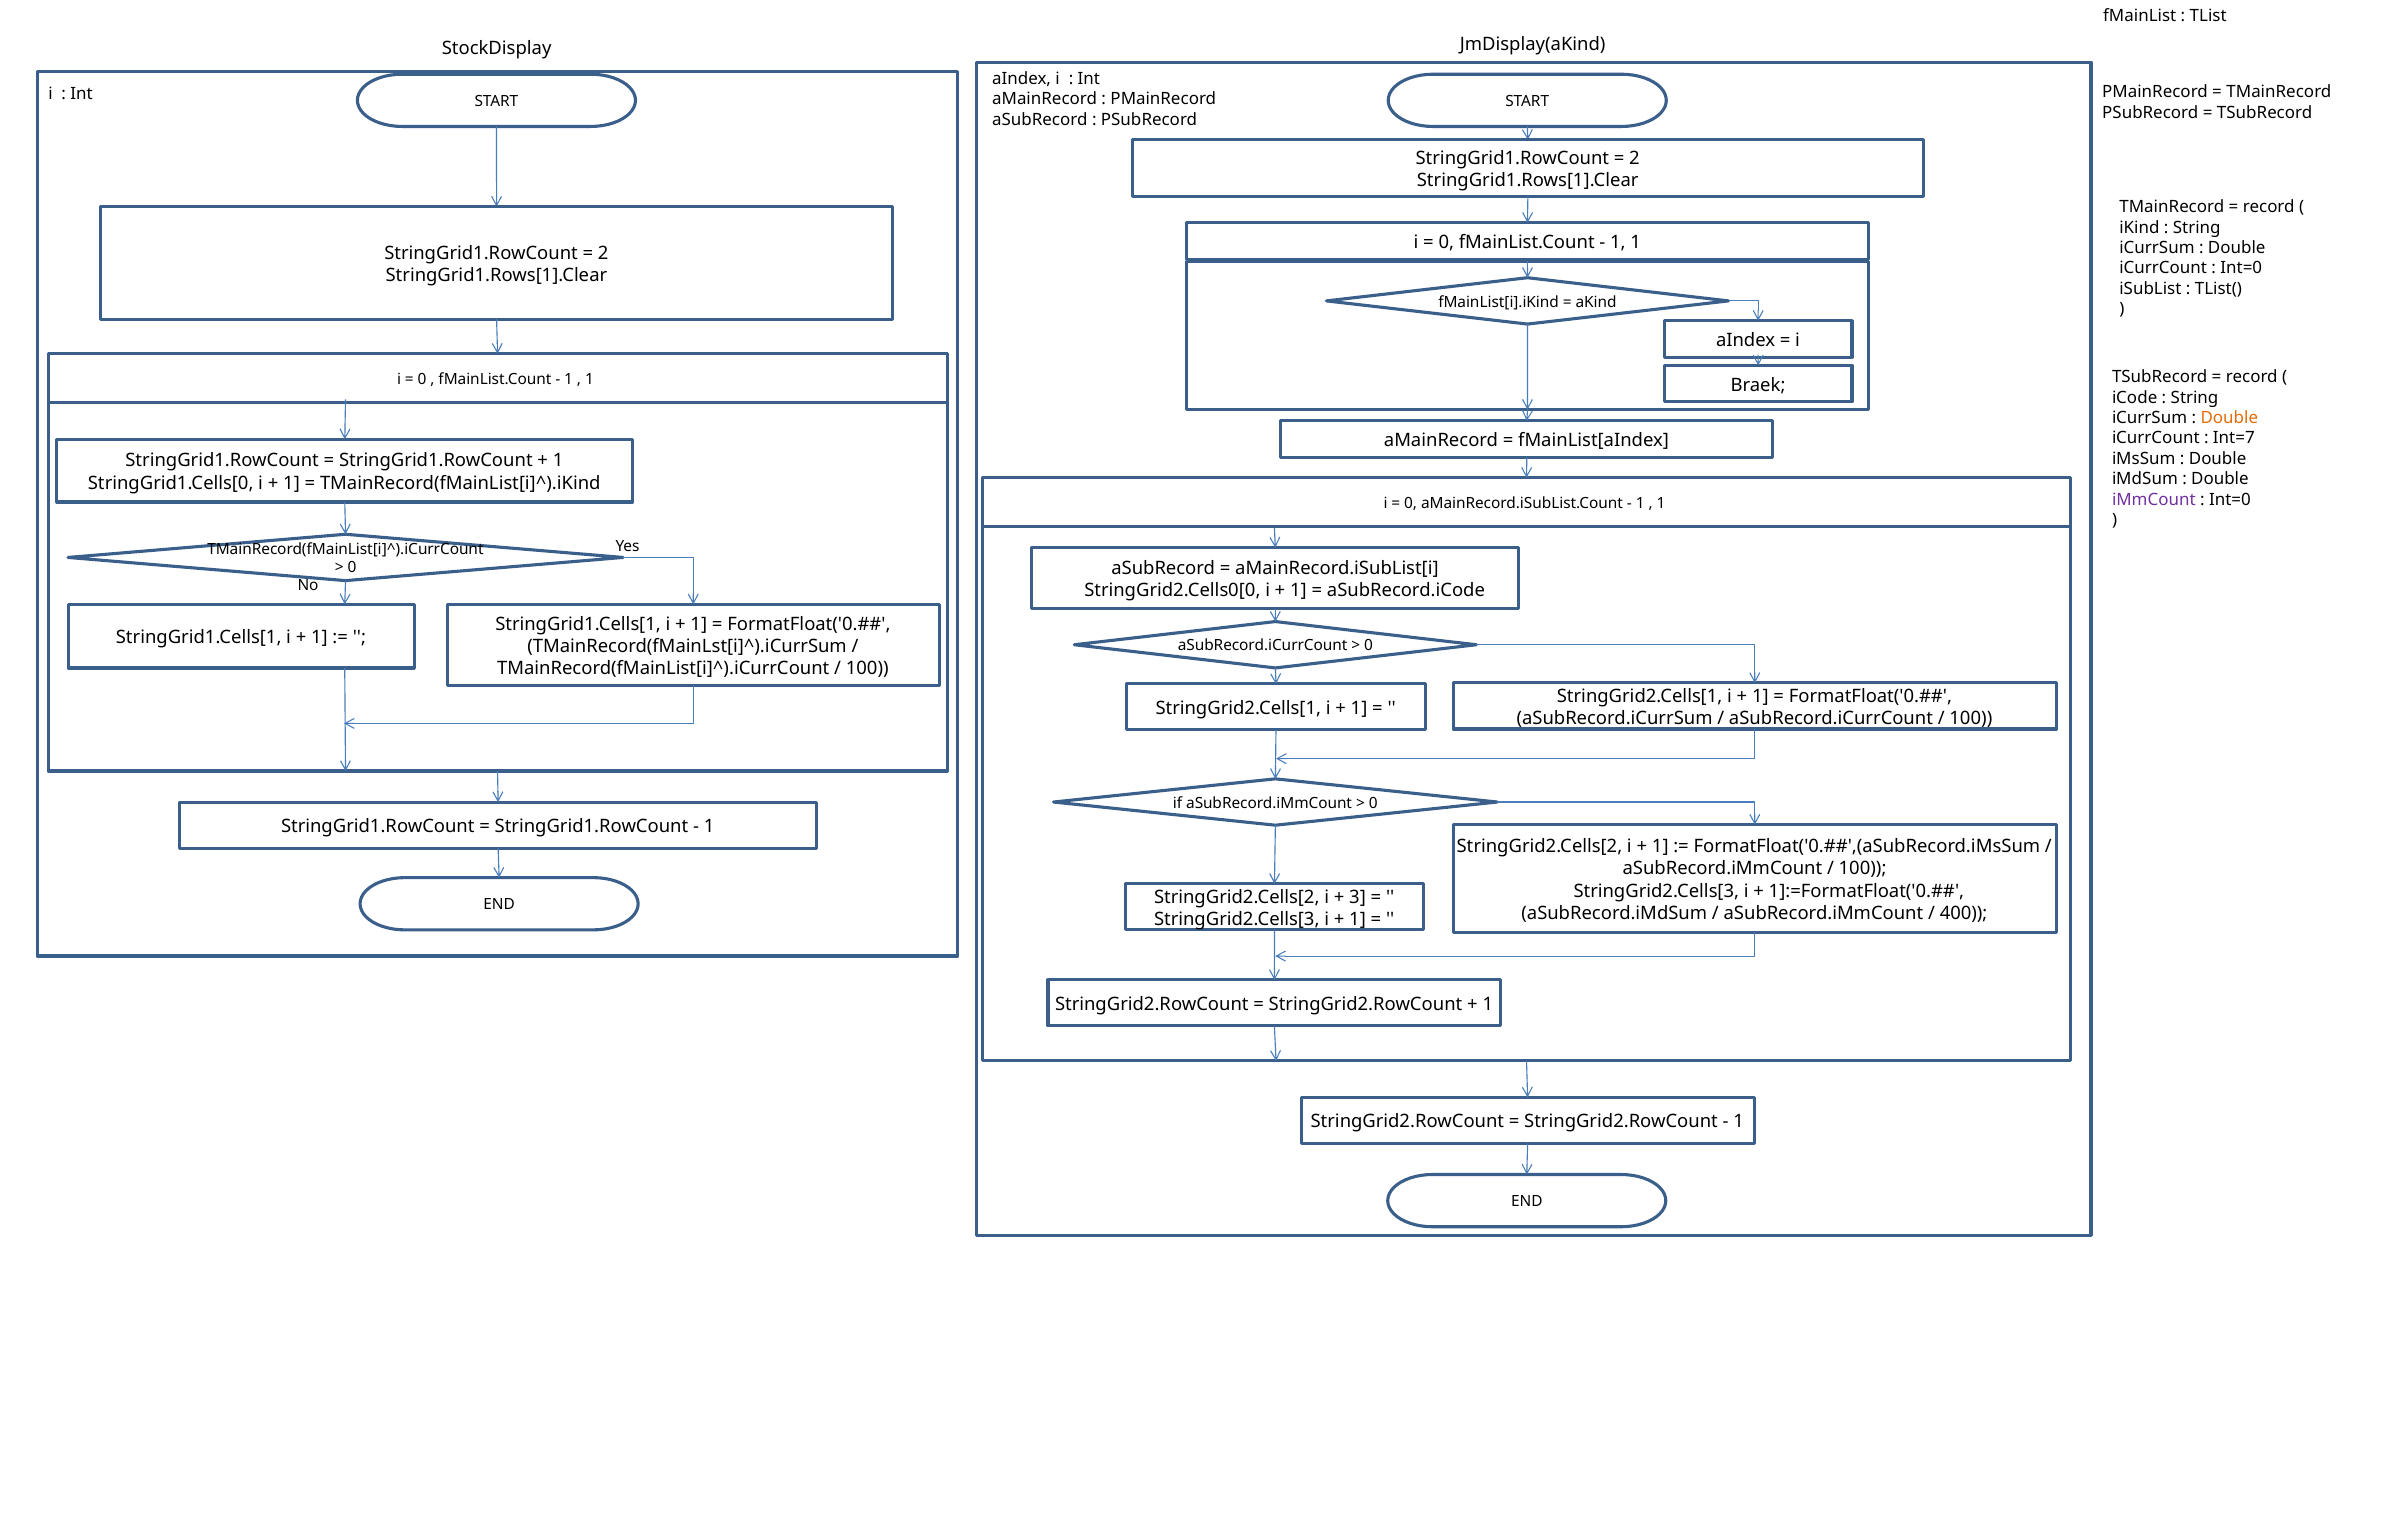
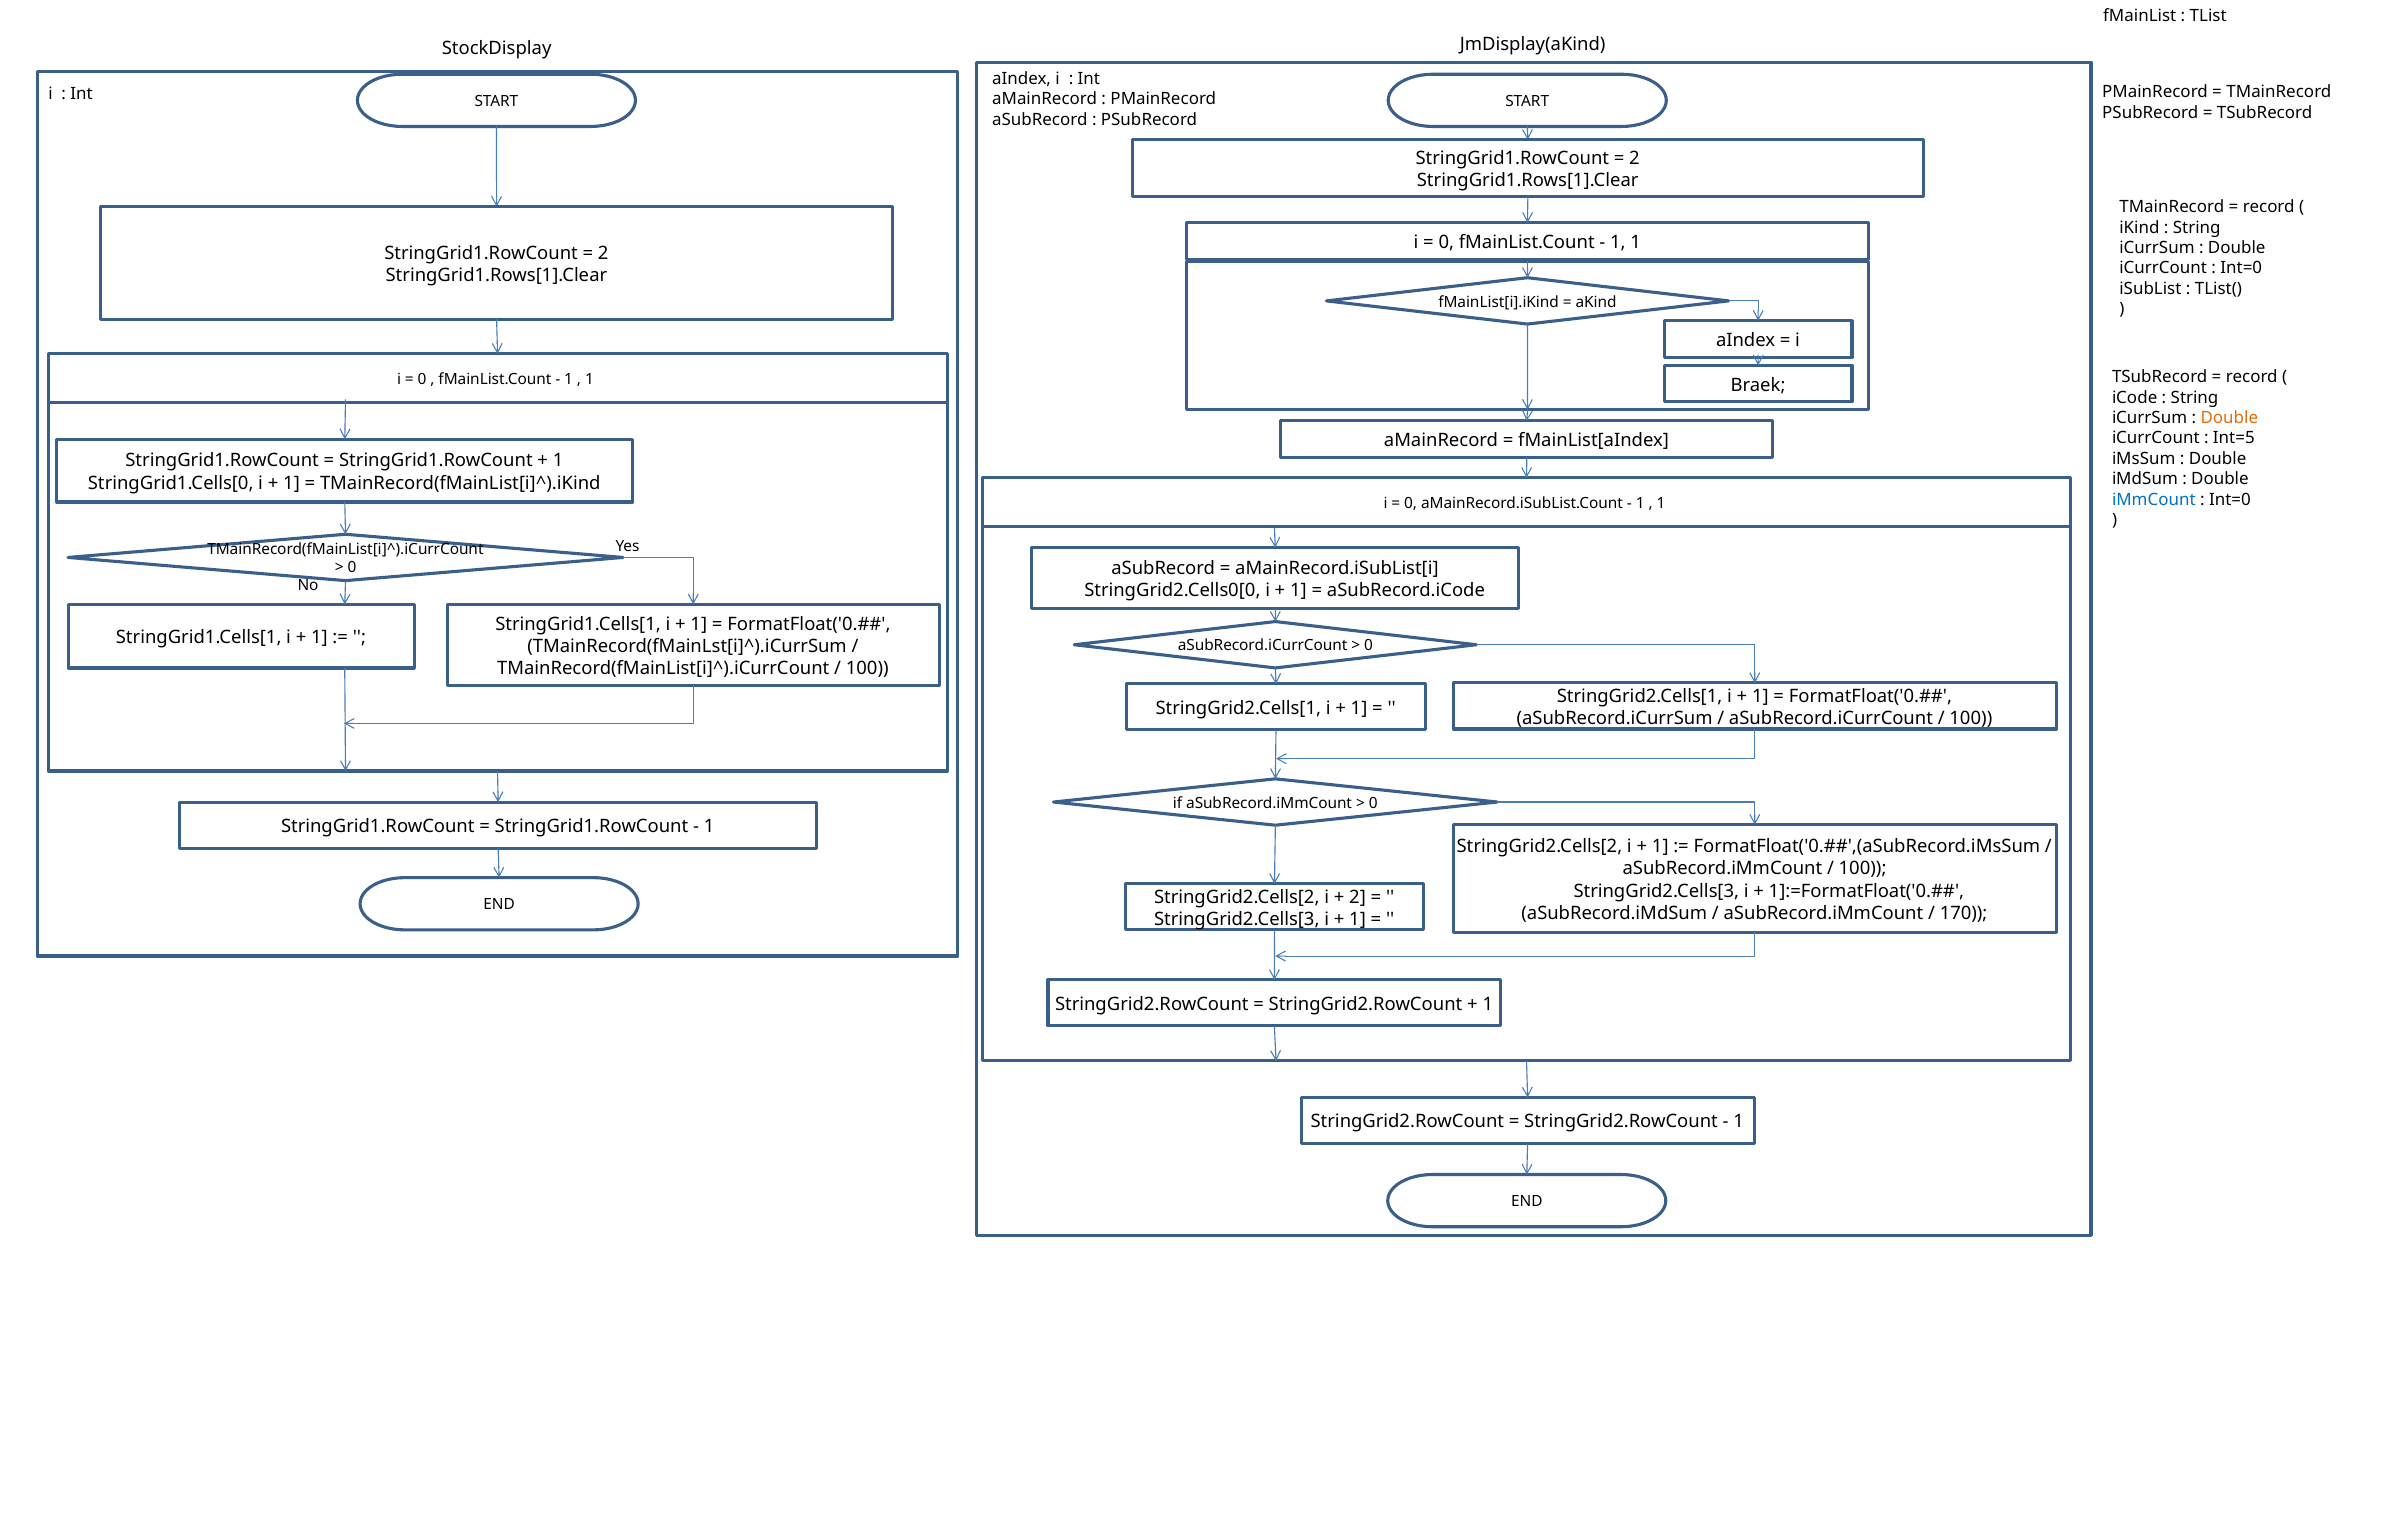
Int=7: Int=7 -> Int=5 (2234, 438)
iMmCount colour: purple -> blue (2154, 499)
3: 3 -> 2 (1358, 897)
400: 400 -> 170 (1964, 913)
